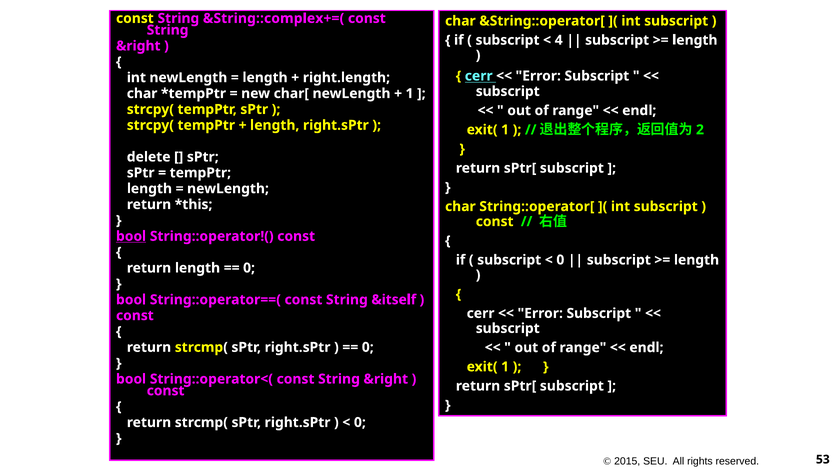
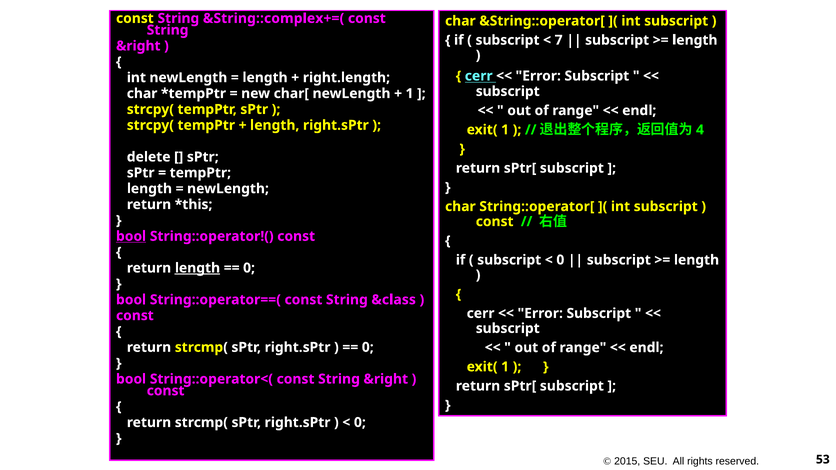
4: 4 -> 7 (559, 40)
2: 2 -> 4 (700, 130)
length underline: none -> present (197, 268)
&itself: &itself -> &class (394, 300)
